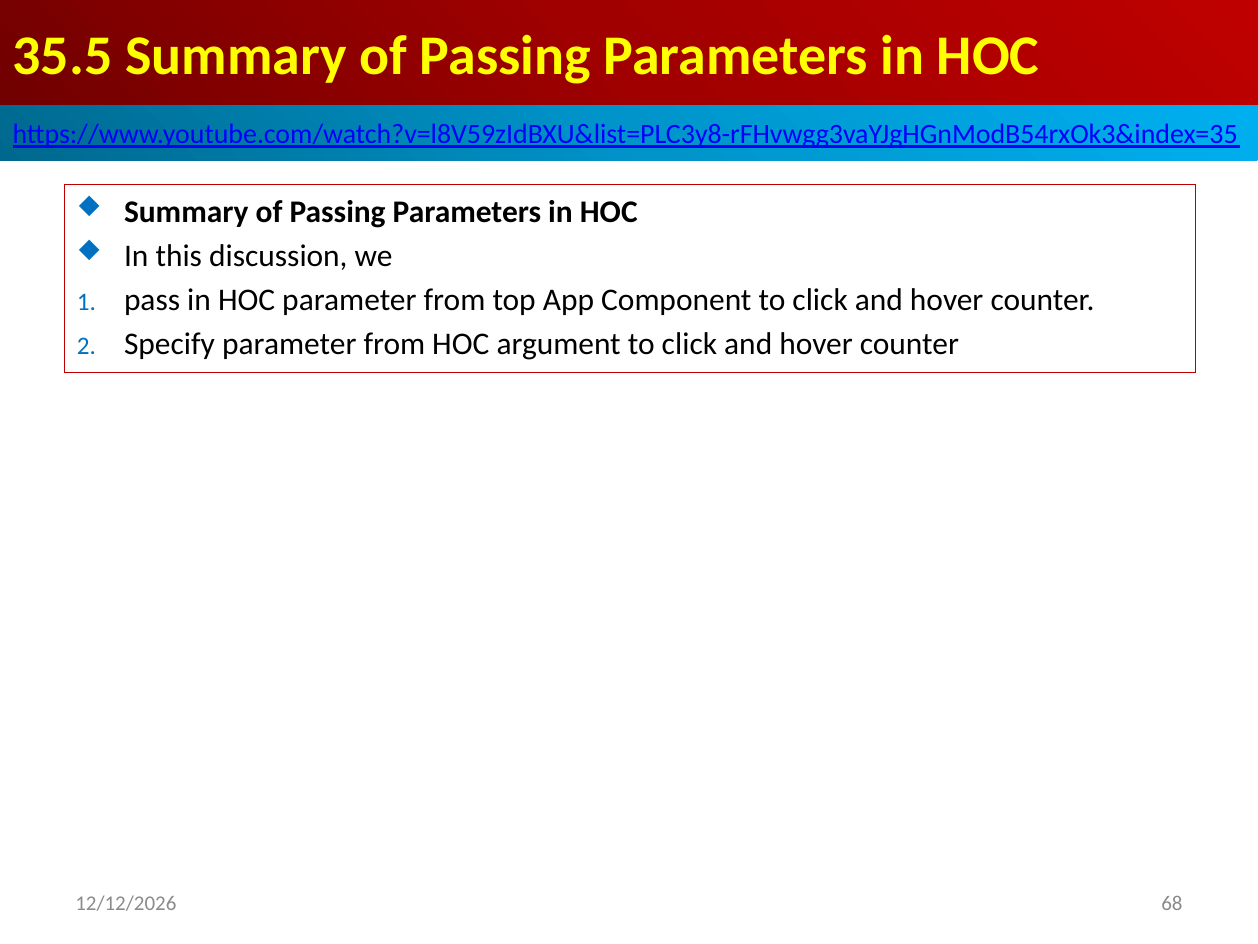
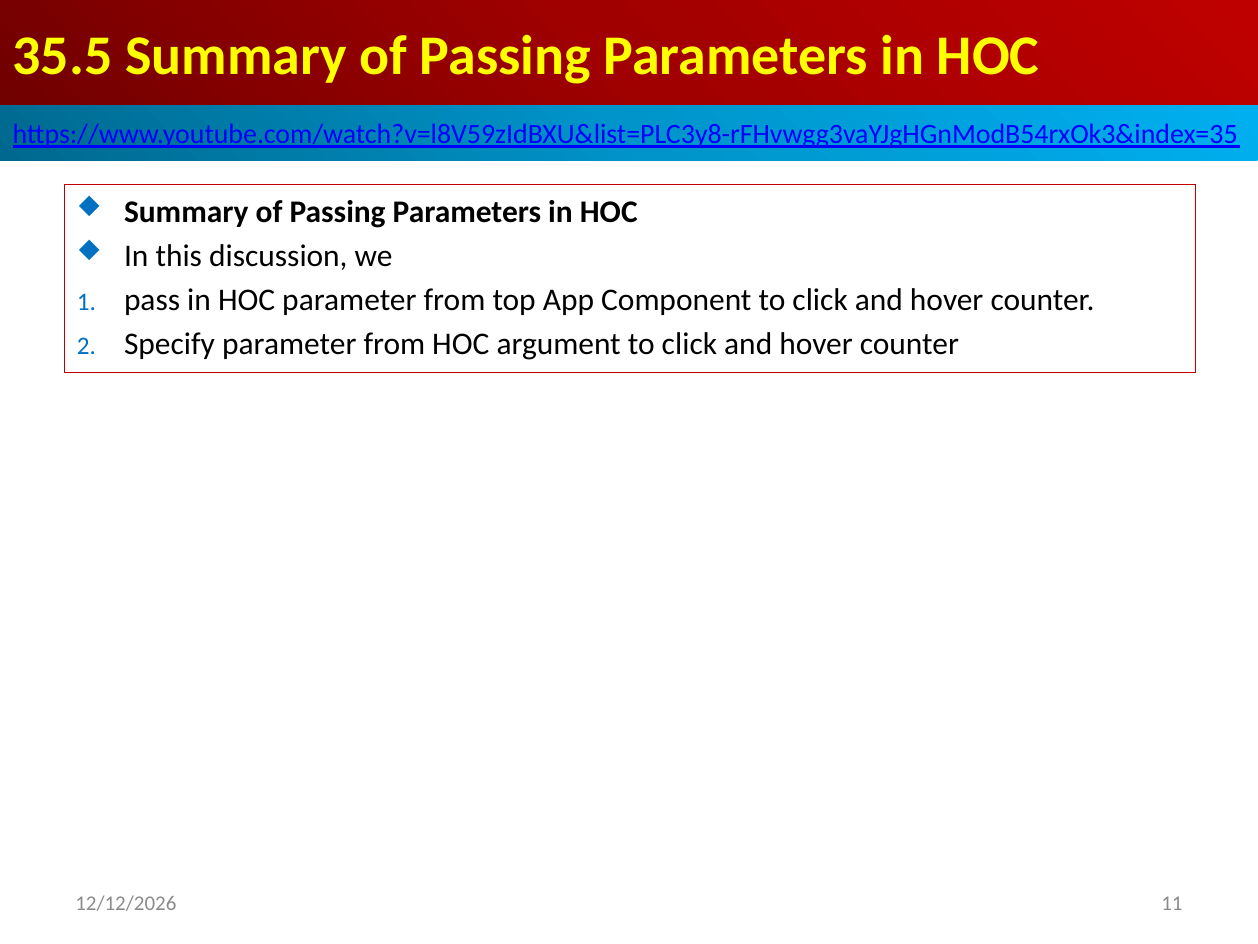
68: 68 -> 11 (1172, 904)
